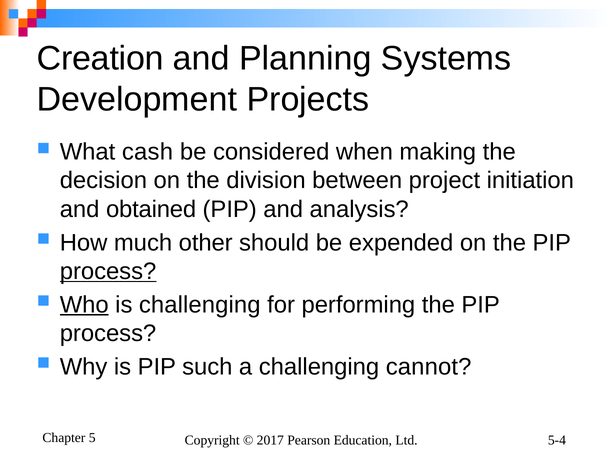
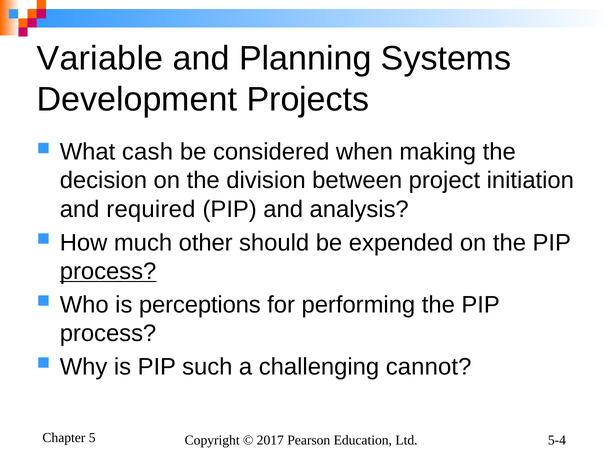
Creation: Creation -> Variable (100, 59)
obtained: obtained -> required (151, 209)
Who underline: present -> none (84, 305)
is challenging: challenging -> perceptions (200, 305)
